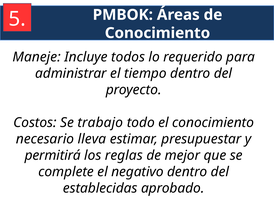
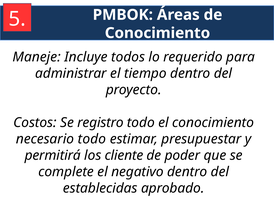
trabajo: trabajo -> registro (100, 123)
necesario lleva: lleva -> todo (92, 139)
reglas: reglas -> cliente (124, 156)
mejor: mejor -> poder (182, 156)
